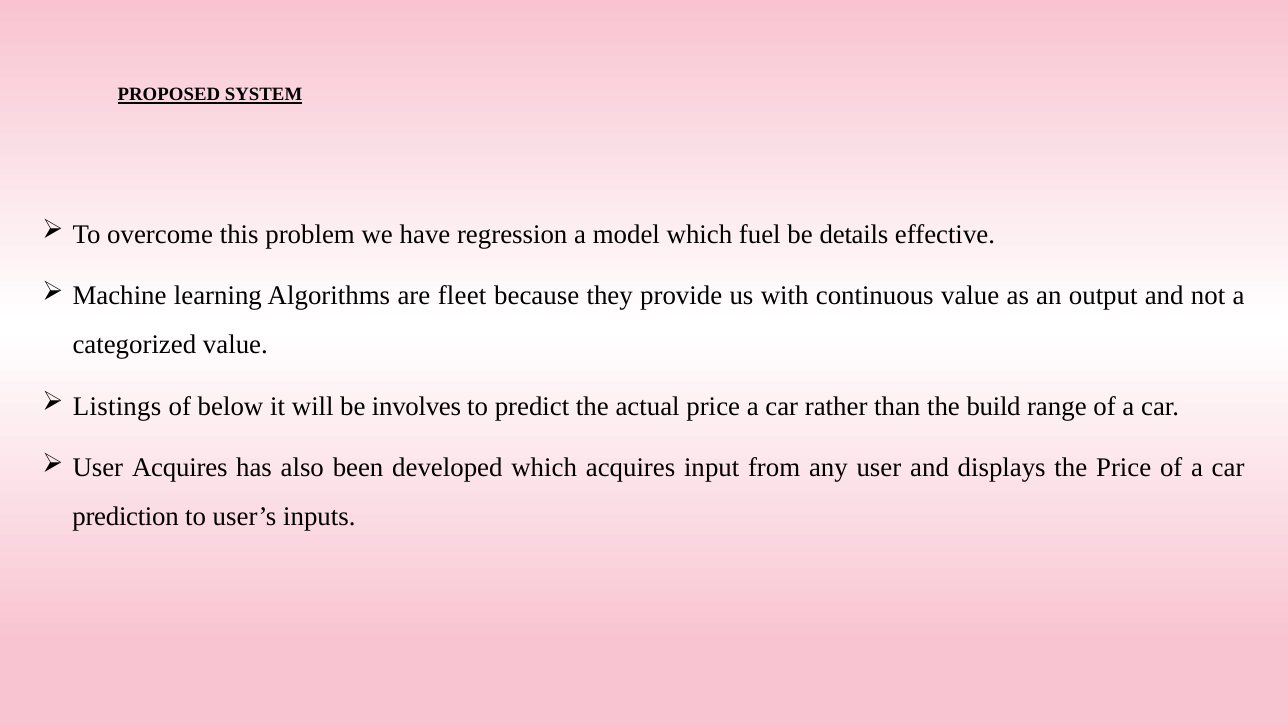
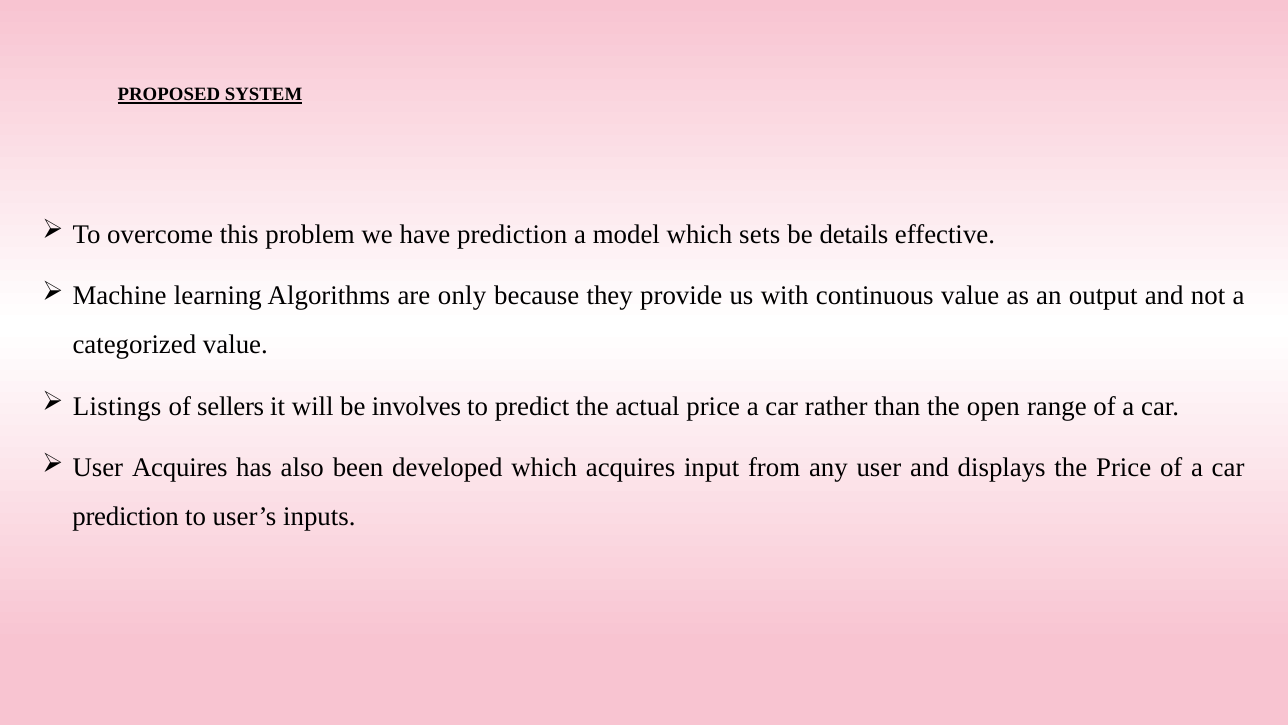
have regression: regression -> prediction (512, 234)
fuel: fuel -> sets (760, 234)
fleet: fleet -> only (462, 296)
below: below -> sellers (231, 406)
build: build -> open (993, 406)
